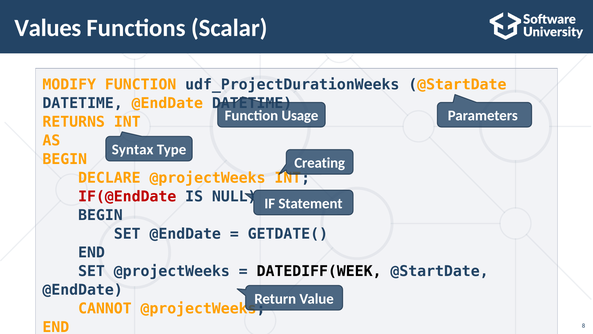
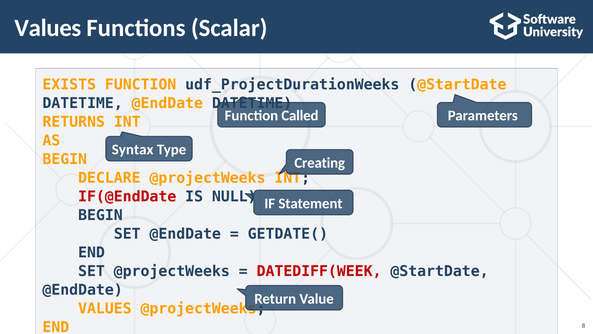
MODIFY: MODIFY -> EXISTS (69, 84)
Usage: Usage -> Called (300, 116)
DATEDIFF(WEEK colour: black -> red (319, 271)
CANNOT: CANNOT -> VALUES (105, 308)
